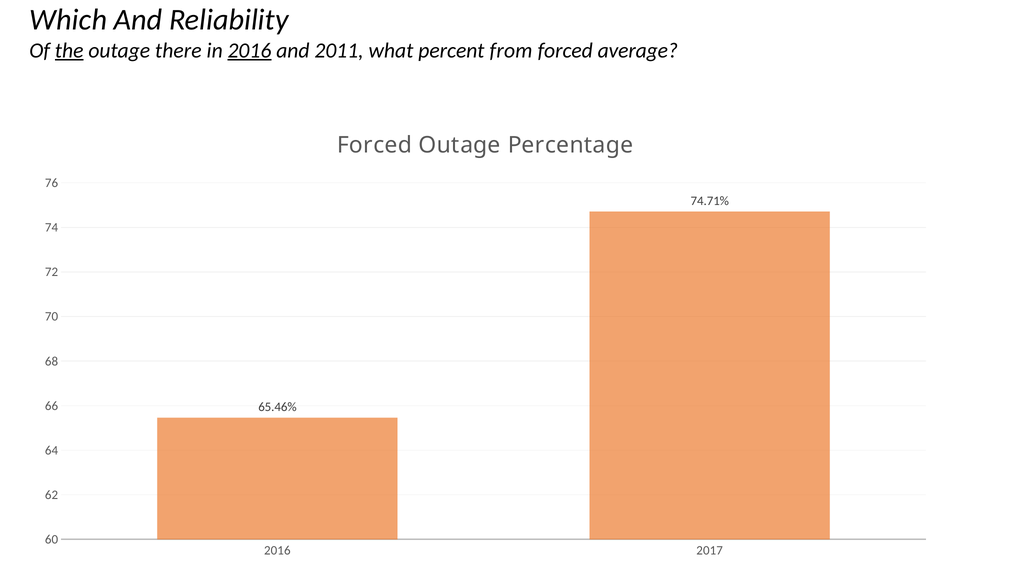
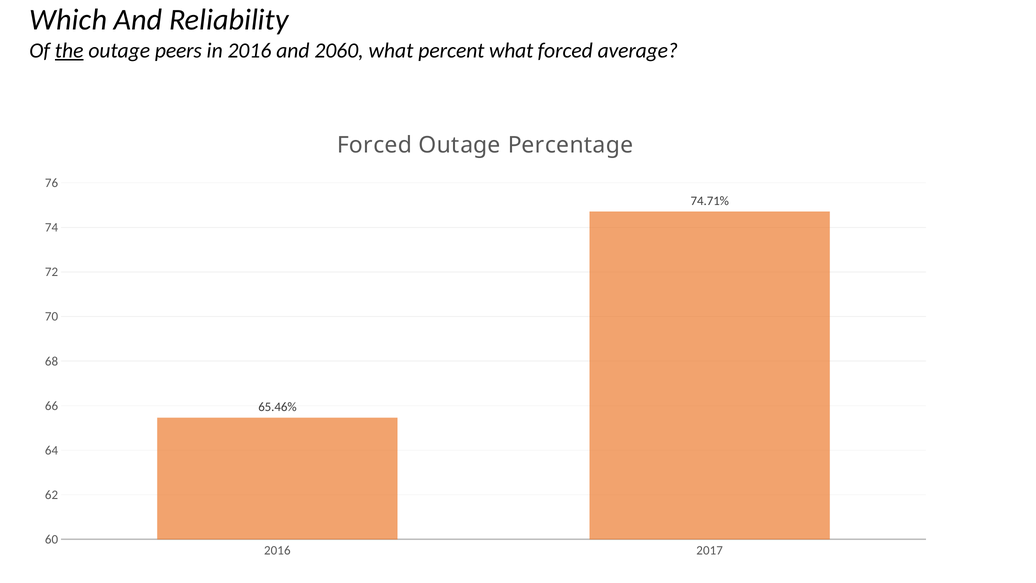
there: there -> peers (178, 50)
2016 underline: present -> none (249, 50)
2011: 2011 -> 2060 (339, 50)
percent from: from -> what (511, 50)
